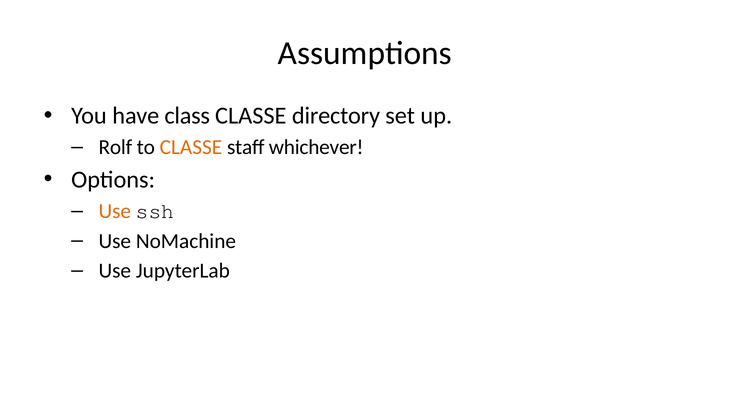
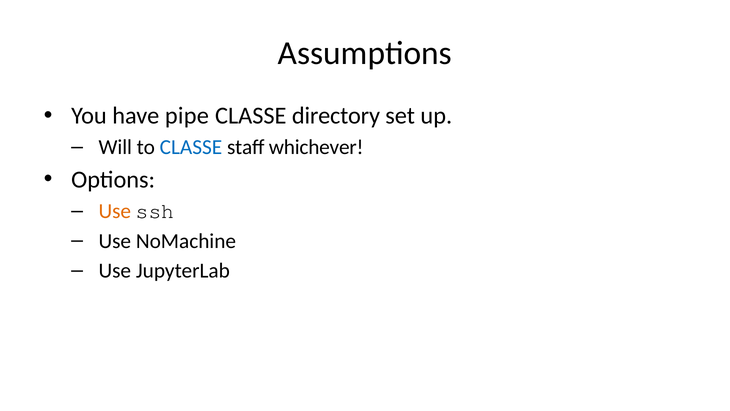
class: class -> pipe (187, 116)
Rolf: Rolf -> Will (115, 147)
CLASSE colour: orange -> blue (191, 147)
